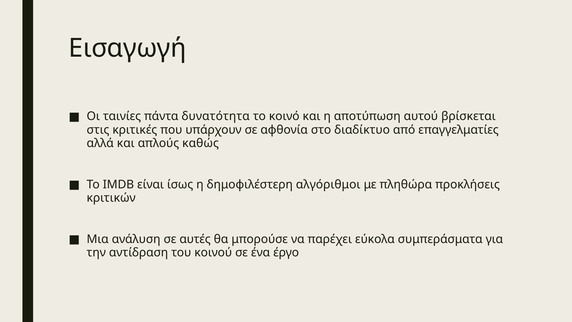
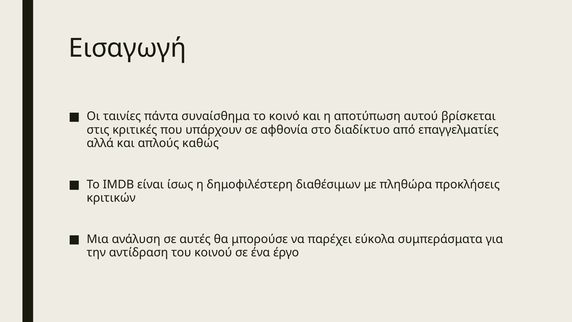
δυνατότητα: δυνατότητα -> συναίσθημα (216, 116)
αλγόριθμοι: αλγόριθμοι -> διαθέσιμων (328, 184)
